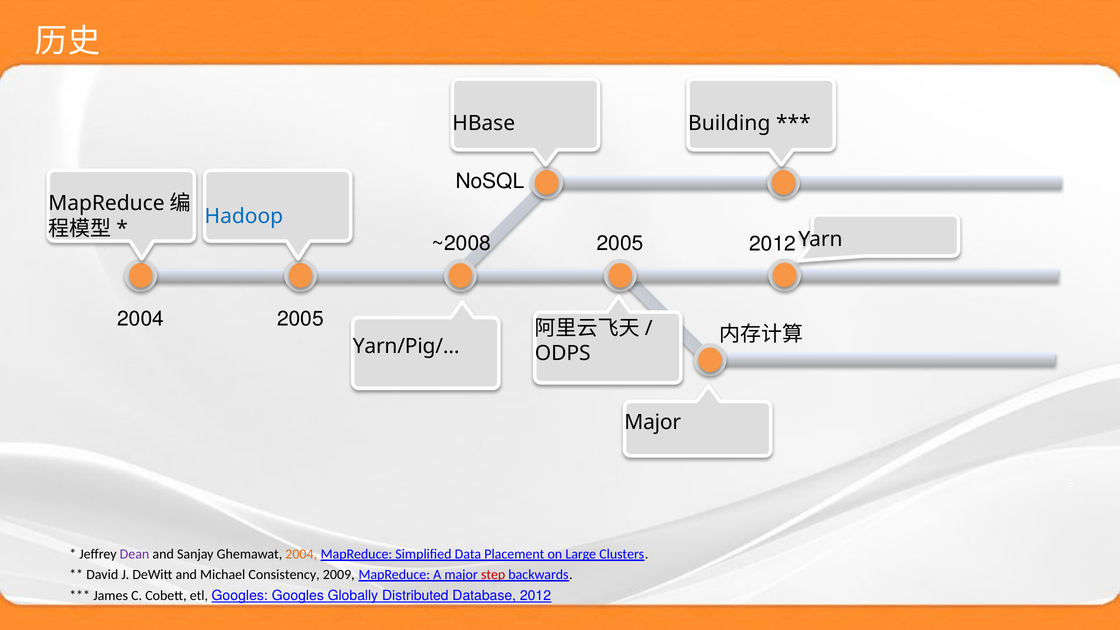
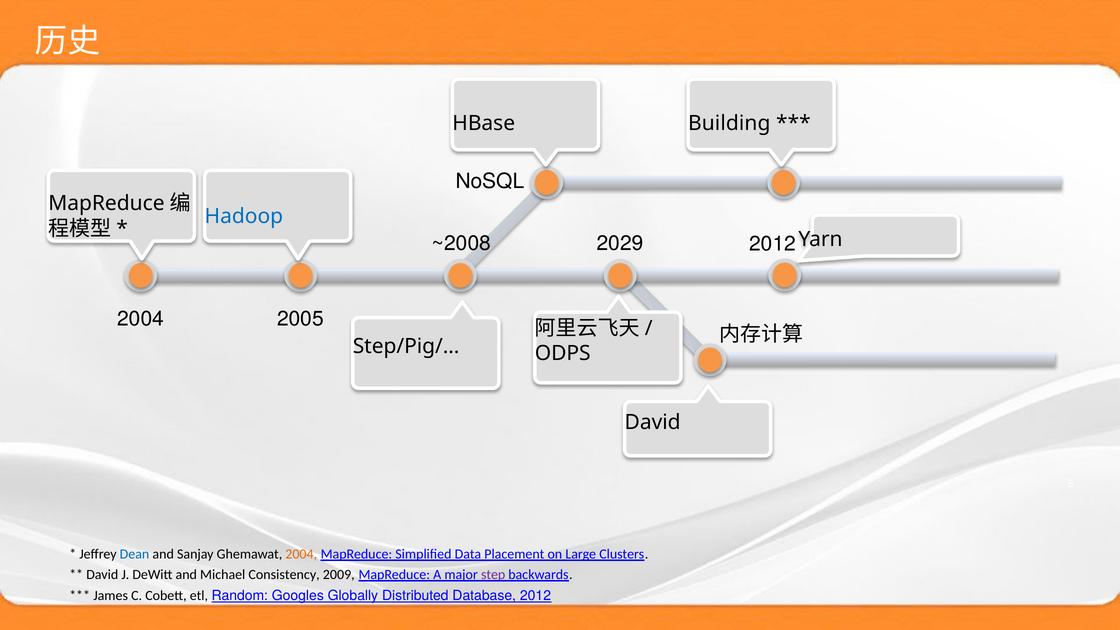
2005: 2005 -> 2029 (620, 243)
Yarn/Pig/…: Yarn/Pig/… -> Step/Pig/… (406, 346)
Major: Major -> David (653, 422)
Dean colour: purple -> blue (135, 554)
step colour: red -> purple (493, 575)
etl Googles: Googles -> Random (240, 596)
